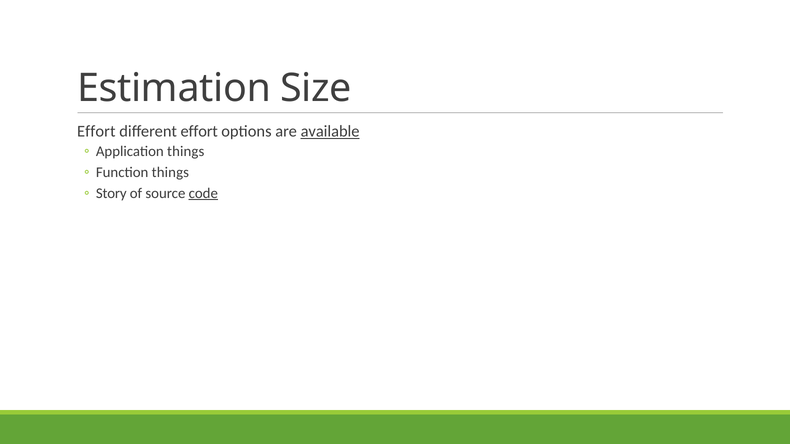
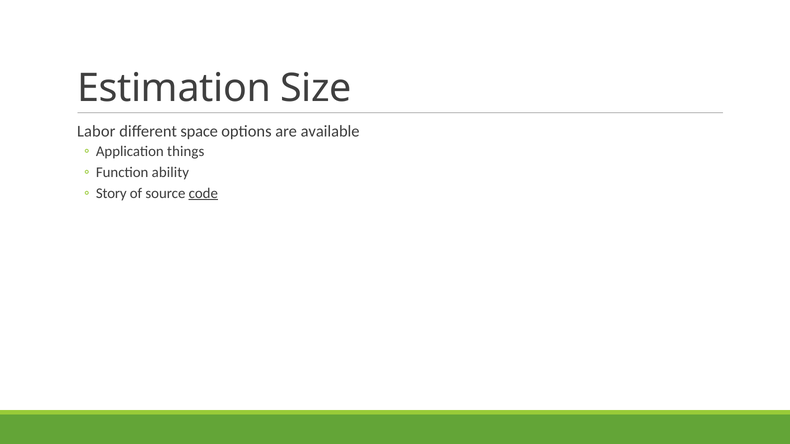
Effort: Effort -> Labor (96, 131)
different effort: effort -> space (199, 131)
available underline: present -> none (330, 131)
Function things: things -> ability (170, 173)
